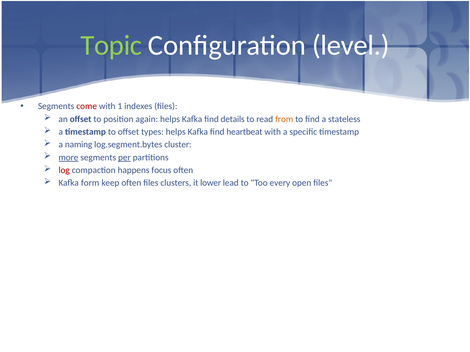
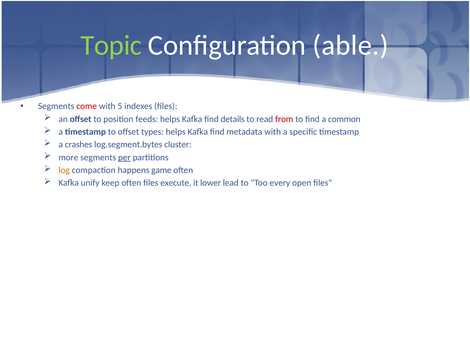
level: level -> able (350, 45)
1: 1 -> 5 (120, 106)
again: again -> feeds (147, 119)
from colour: orange -> red (284, 119)
stateless: stateless -> common (344, 119)
heartbeat: heartbeat -> metadata (244, 132)
naming: naming -> crashes (79, 145)
more underline: present -> none (68, 158)
log colour: red -> orange (64, 170)
focus: focus -> game (161, 170)
form: form -> unify (90, 183)
clusters: clusters -> execute (176, 183)
